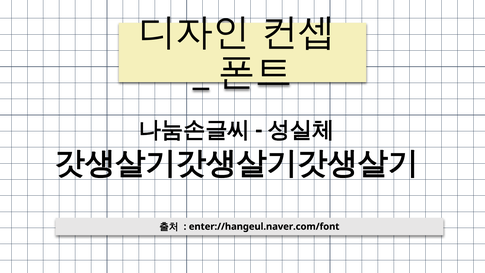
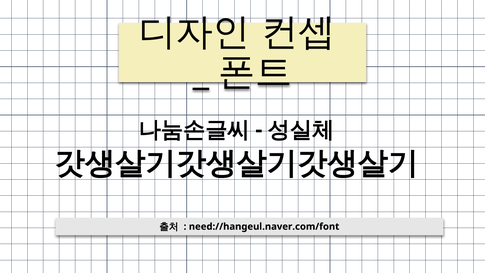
enter://hangeul.naver.com/font: enter://hangeul.naver.com/font -> need://hangeul.naver.com/font (264, 226)
